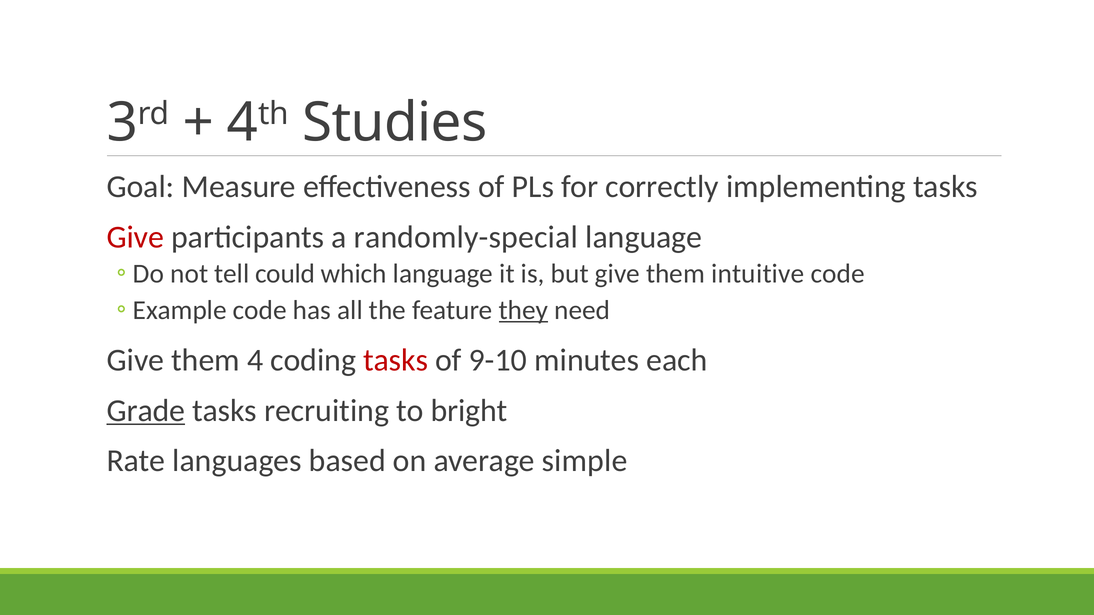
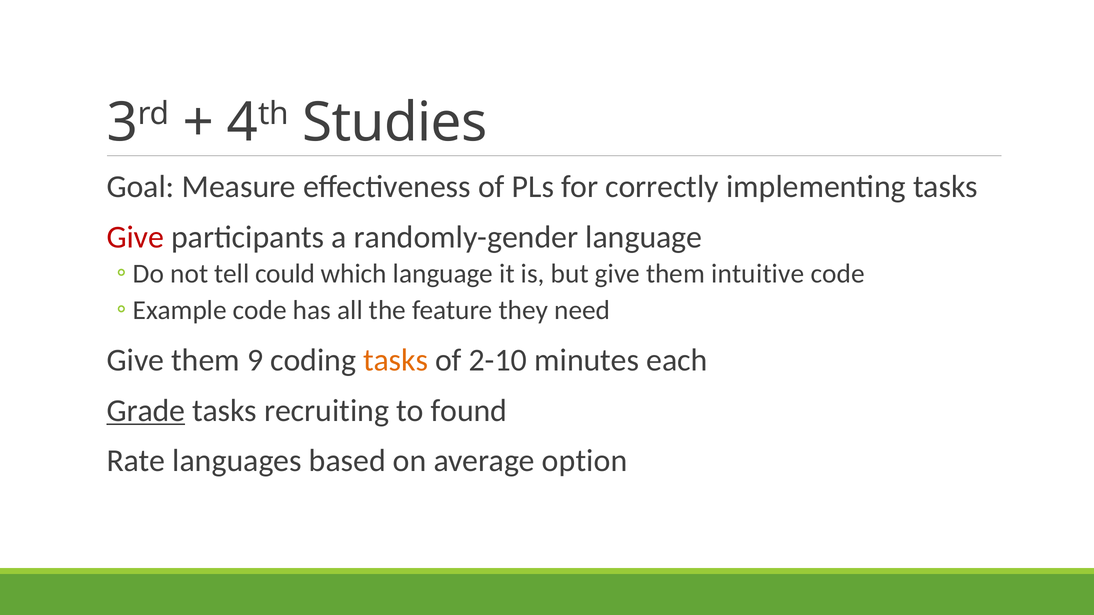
randomly-special: randomly-special -> randomly-gender (466, 237)
they underline: present -> none (523, 310)
them 4: 4 -> 9 (255, 360)
tasks colour: red -> orange (396, 360)
9-10: 9-10 -> 2-10 (498, 360)
bright: bright -> found (469, 411)
simple: simple -> option (585, 461)
